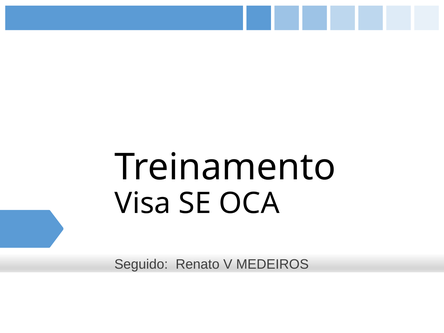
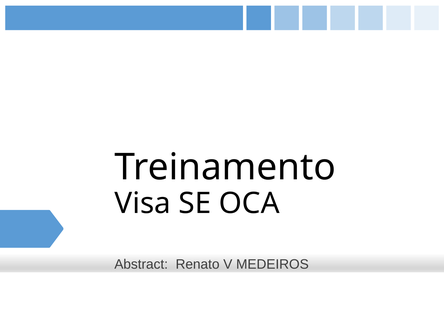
Seguido: Seguido -> Abstract (141, 264)
